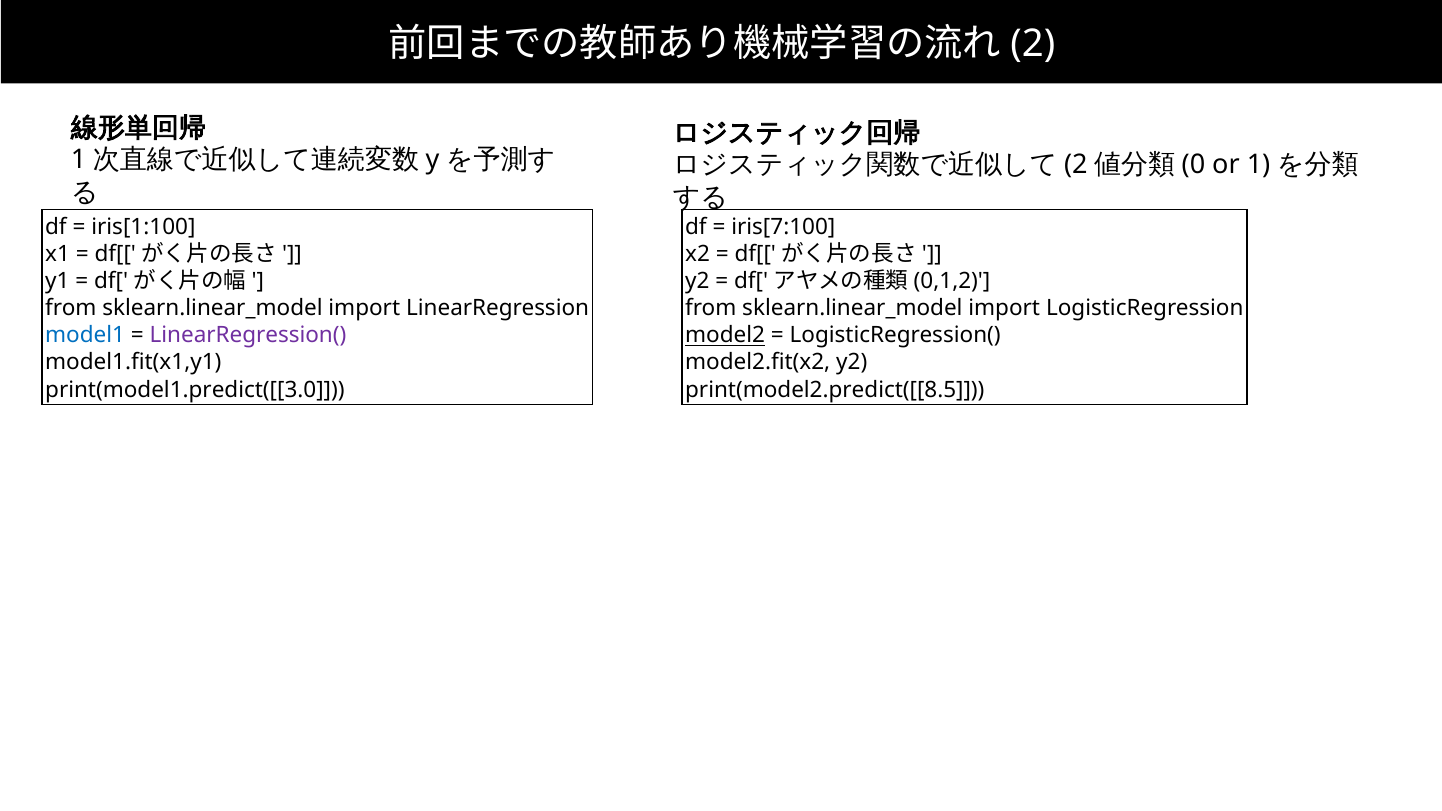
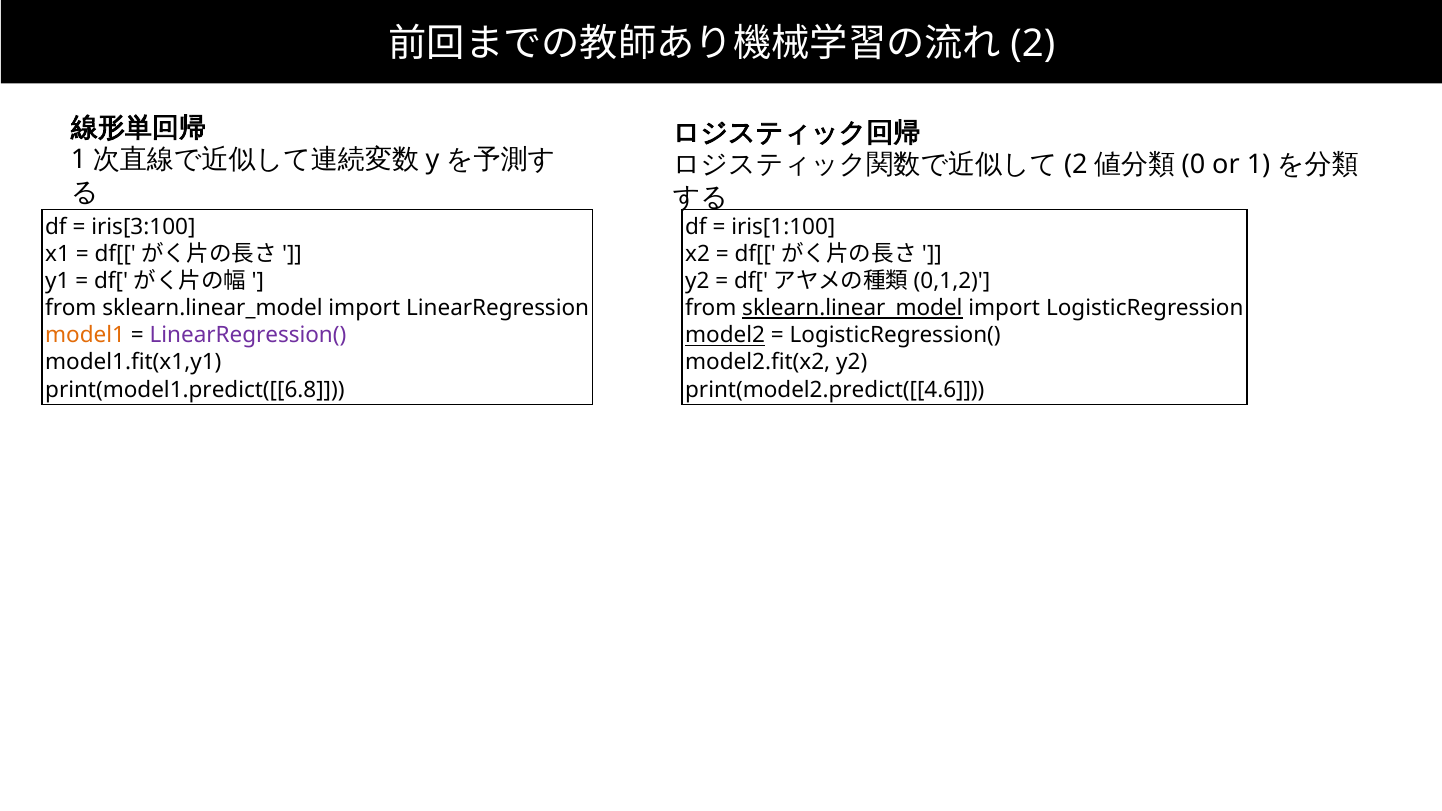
iris[1:100: iris[1:100 -> iris[3:100 (143, 227)
iris[7:100: iris[7:100 -> iris[1:100 (783, 227)
sklearn.linear_model underline: none -> present (852, 309)
model1 colour: blue -> orange (85, 336)
print(model1.predict([[3.0: print(model1.predict([[3.0 -> print(model1.predict([[6.8 (195, 390)
print(model2.predict([[8.5: print(model2.predict([[8.5 -> print(model2.predict([[4.6 (835, 390)
